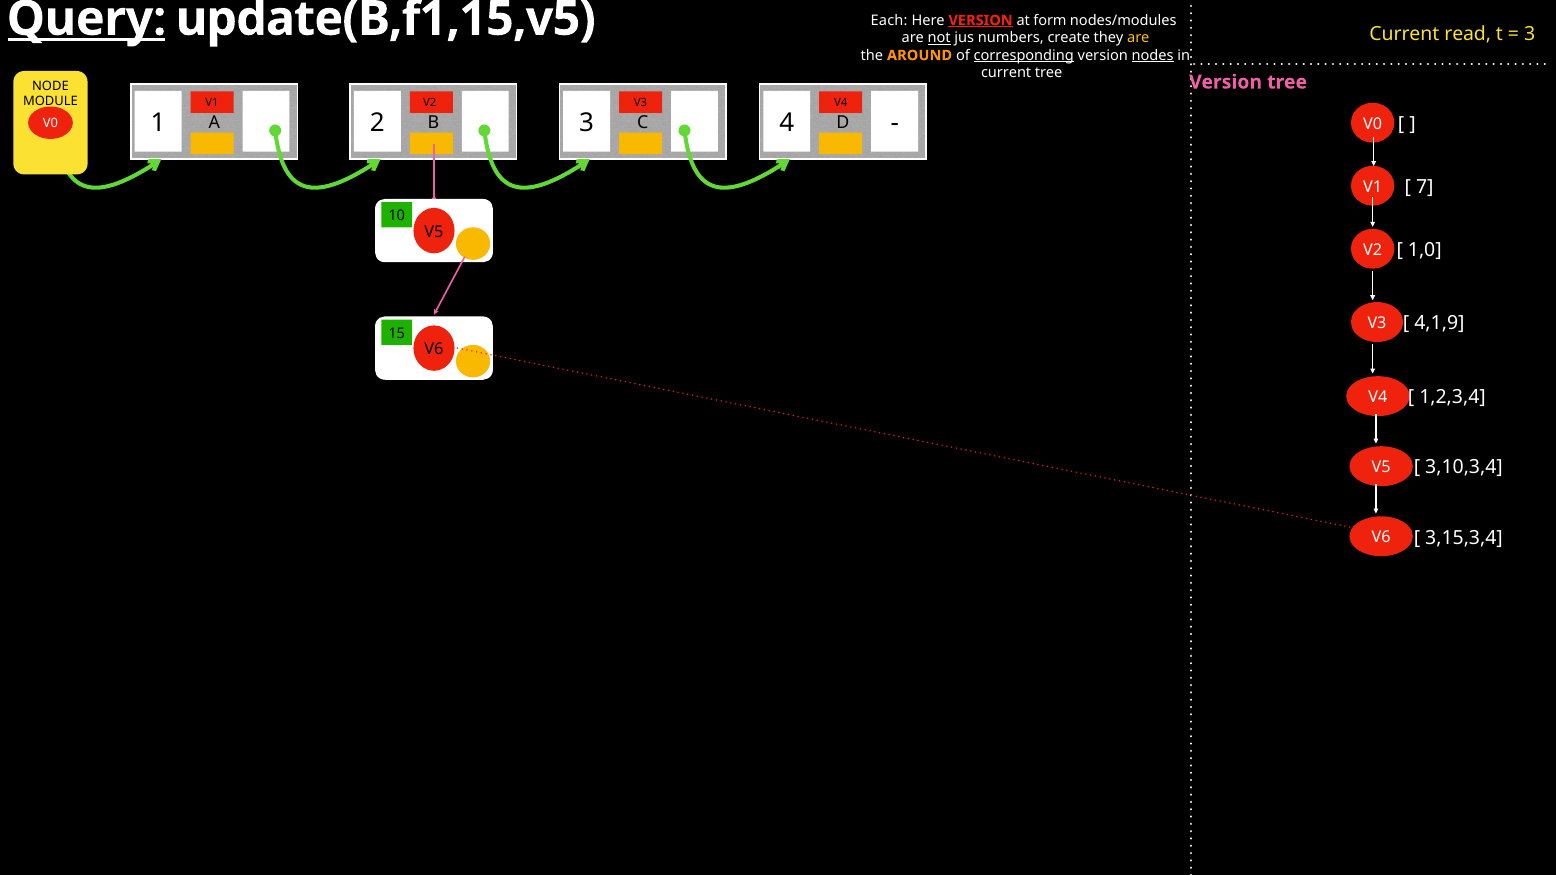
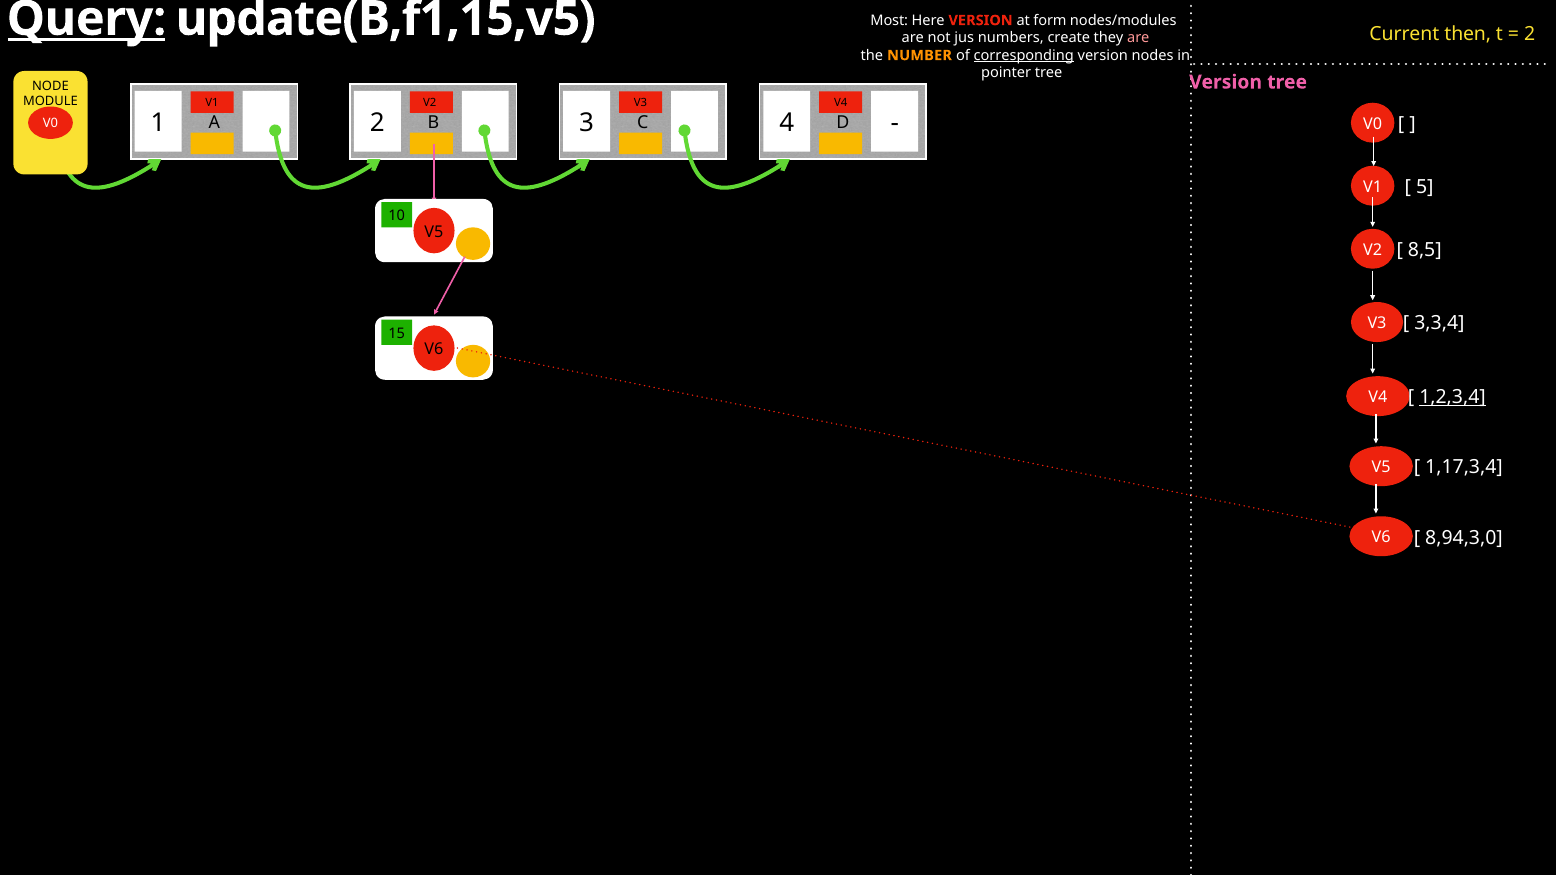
read: read -> then (1468, 34)
3: 3 -> 2 (1530, 34)
Each: Each -> Most (889, 20)
VERSION underline: present -> none (981, 20)
not underline: present -> none (939, 38)
are colour: yellow -> pink (1138, 38)
AROUND: AROUND -> NUMBER (919, 55)
nodes underline: present -> none (1153, 55)
current: current -> pointer (1006, 73)
7: 7 -> 5 (1425, 187)
1,0: 1,0 -> 8,5 (1425, 250)
4,1,9: 4,1,9 -> 3,3,4 (1439, 324)
1,2,3,4 underline: none -> present (1453, 398)
3,10,3,4: 3,10,3,4 -> 1,17,3,4 (1464, 468)
3,15,3,4: 3,15,3,4 -> 8,94,3,0 (1464, 538)
